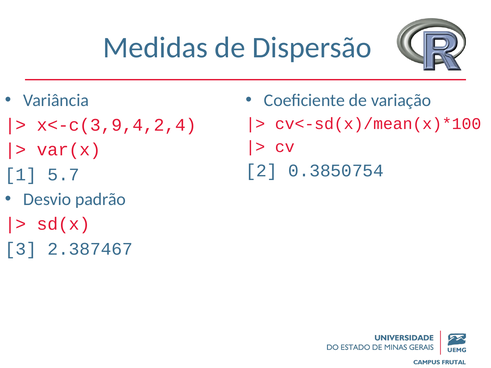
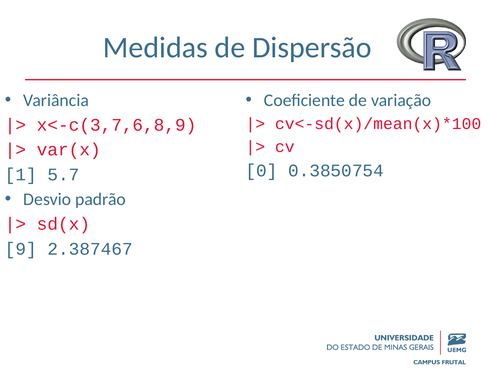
x<-c(3,9,4,2,4: x<-c(3,9,4,2,4 -> x<-c(3,7,6,8,9 (117, 125)
2: 2 -> 0 (261, 171)
3: 3 -> 9 (21, 249)
